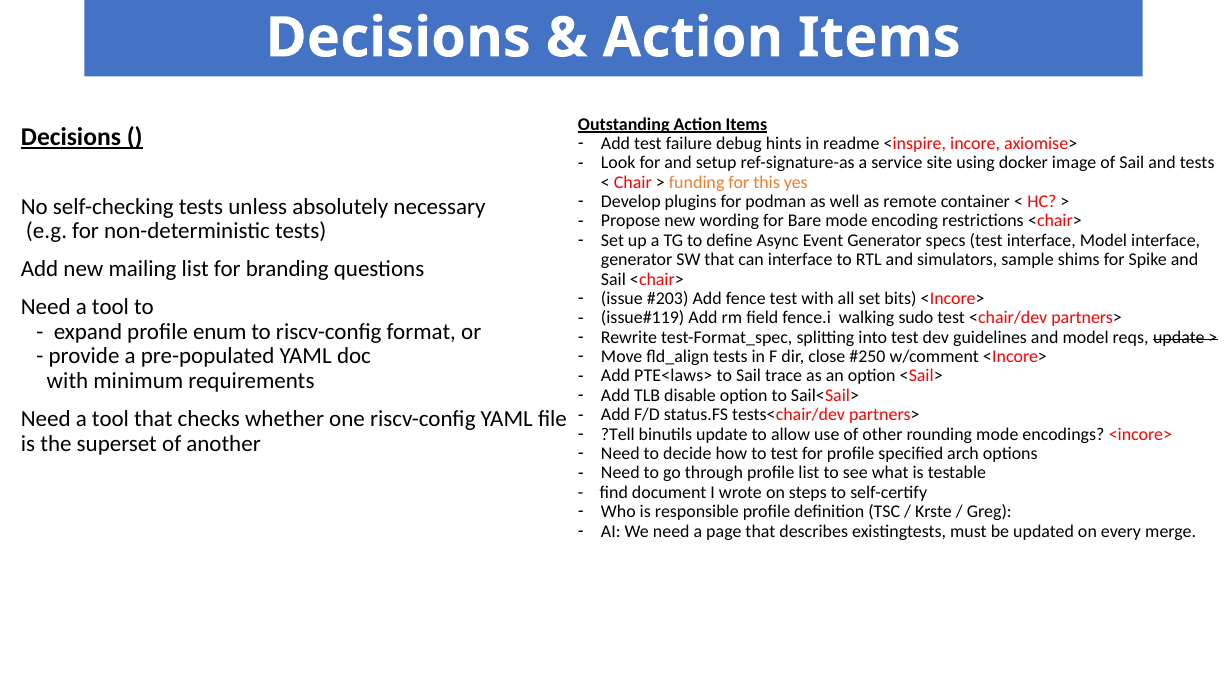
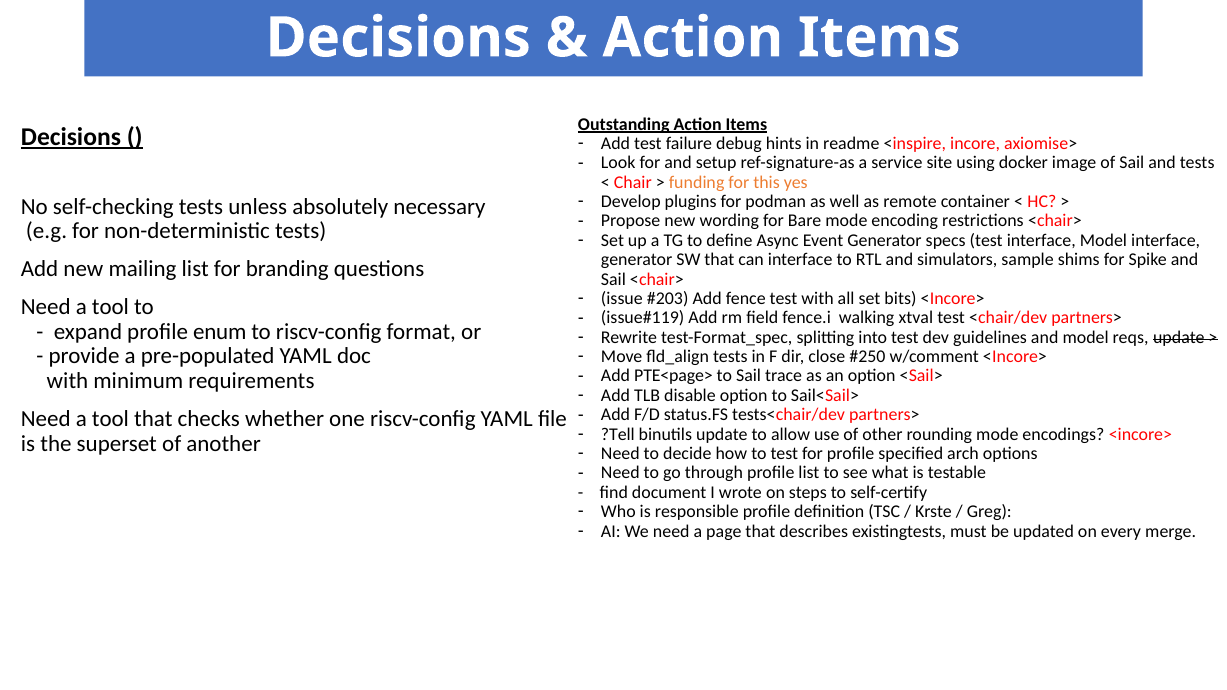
sudo: sudo -> xtval (916, 318)
PTE<laws>: PTE<laws> -> PTE<page> (673, 376)
